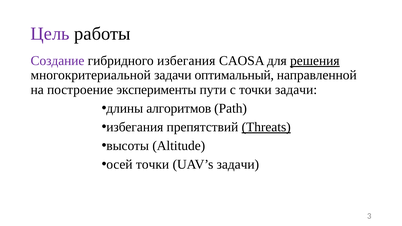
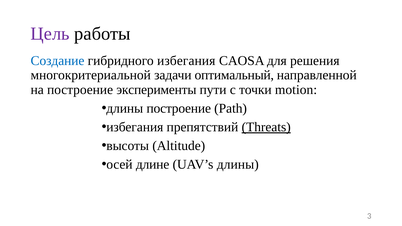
Создание colour: purple -> blue (58, 61)
решения underline: present -> none (315, 61)
точки задачи: задачи -> motion (296, 90)
длины алгоритмов: алгоритмов -> построение (179, 108)
осей точки: точки -> длине (153, 164)
UAV’s задачи: задачи -> длины (238, 164)
